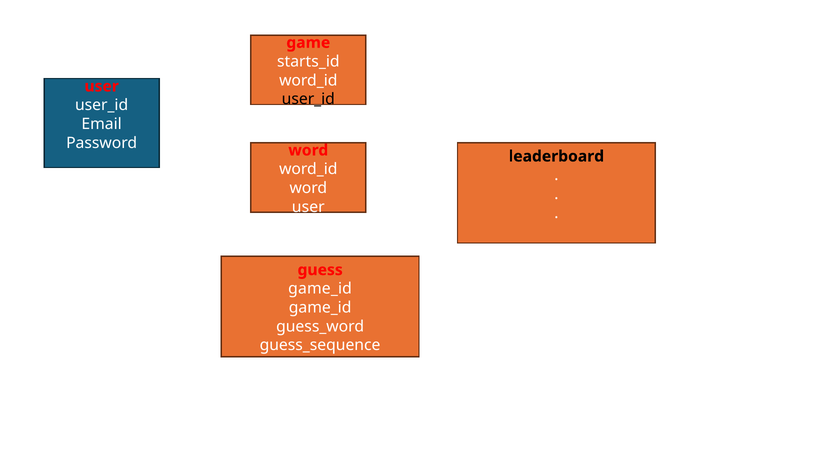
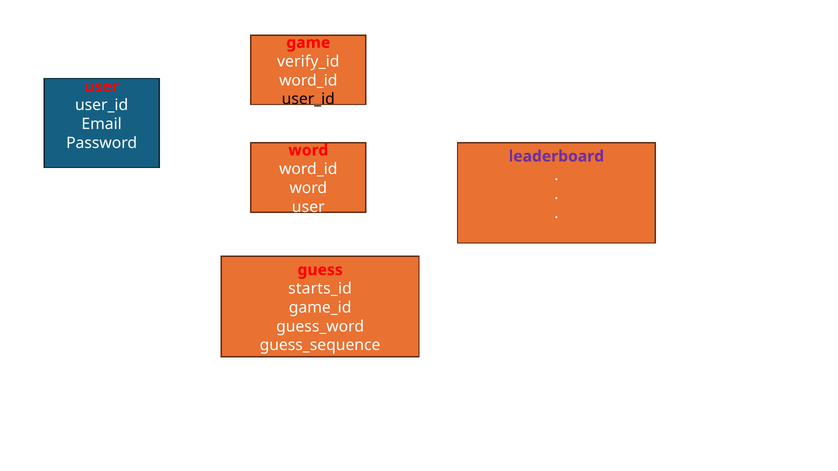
starts_id: starts_id -> verify_id (308, 62)
leaderboard colour: black -> purple (556, 156)
game_id: game_id -> starts_id (320, 289)
